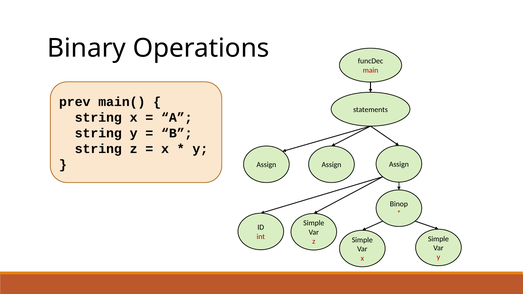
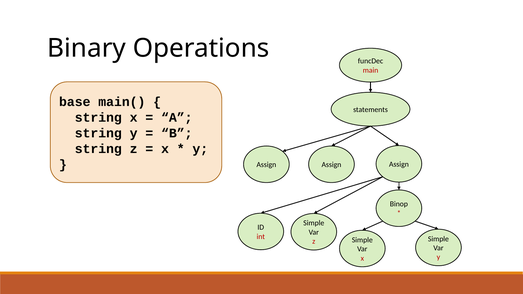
prev: prev -> base (75, 102)
